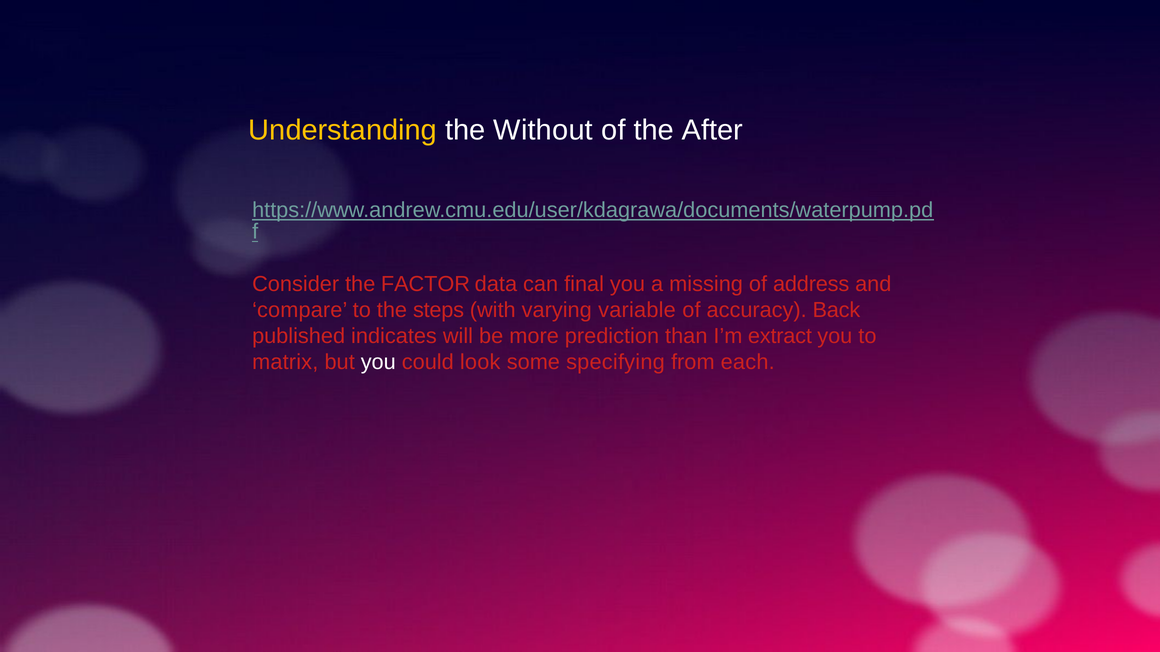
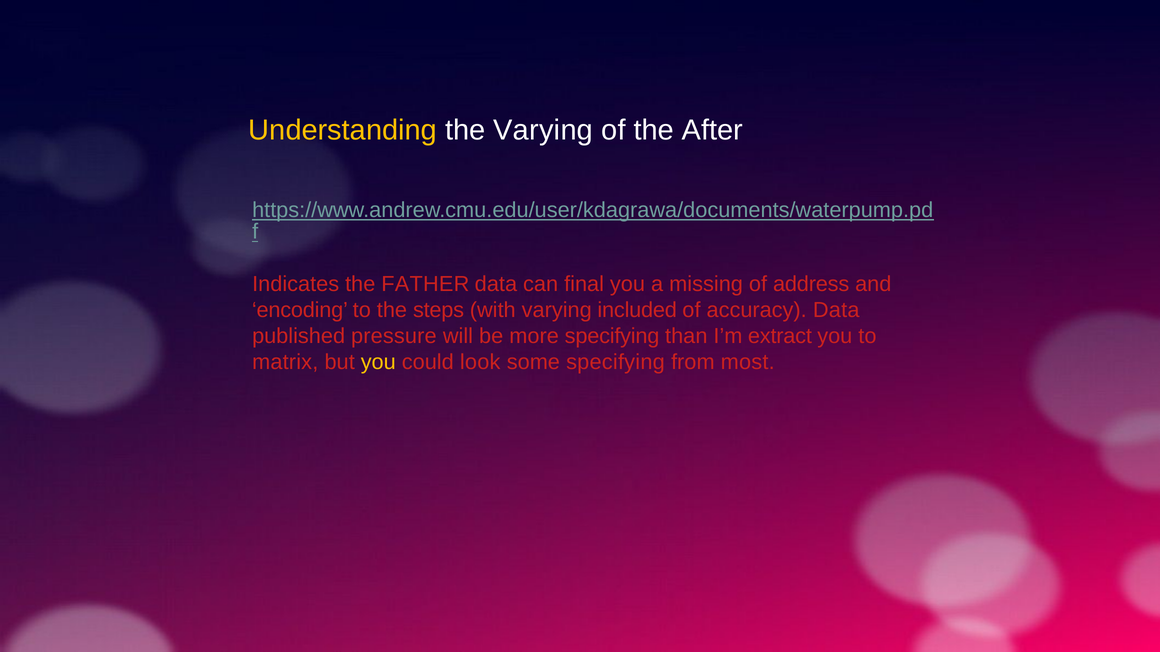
the Without: Without -> Varying (543, 130)
Consider: Consider -> Indicates (296, 284)
FACTOR: FACTOR -> FATHER (425, 284)
compare: compare -> encoding (300, 310)
variable: variable -> included (637, 310)
accuracy Back: Back -> Data (836, 310)
indicates: indicates -> pressure (394, 336)
more prediction: prediction -> specifying (612, 336)
you colour: white -> yellow (378, 363)
each: each -> most (748, 363)
